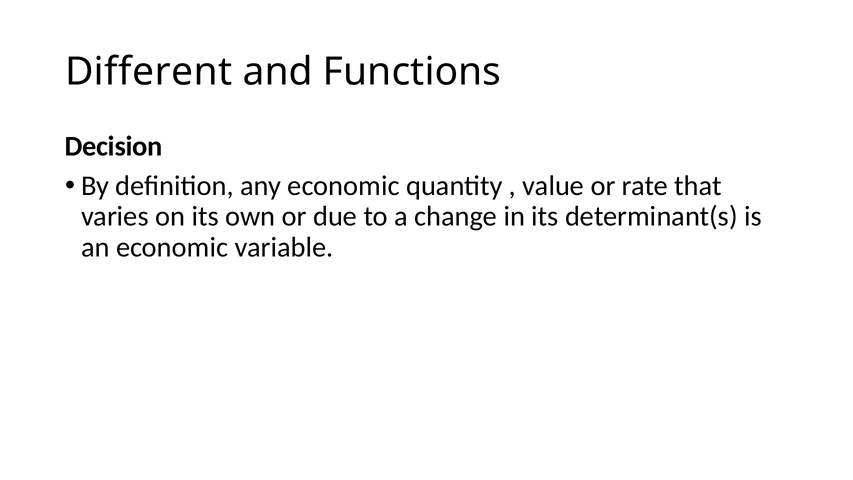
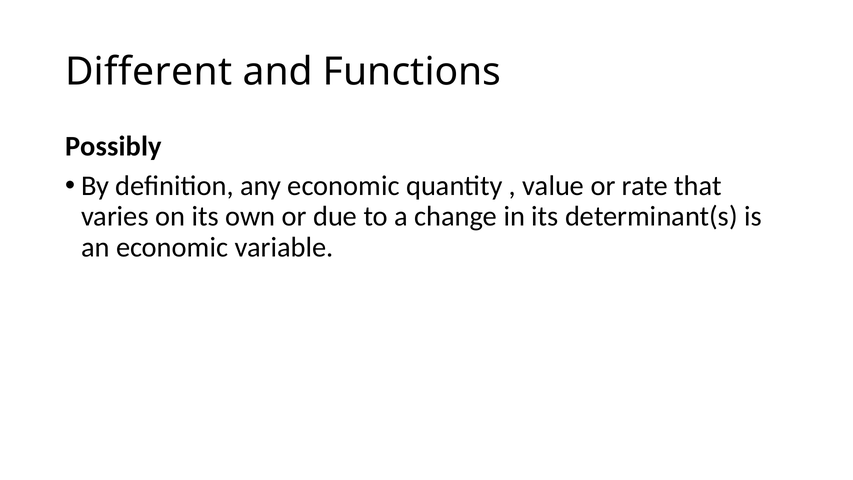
Decision: Decision -> Possibly (113, 146)
